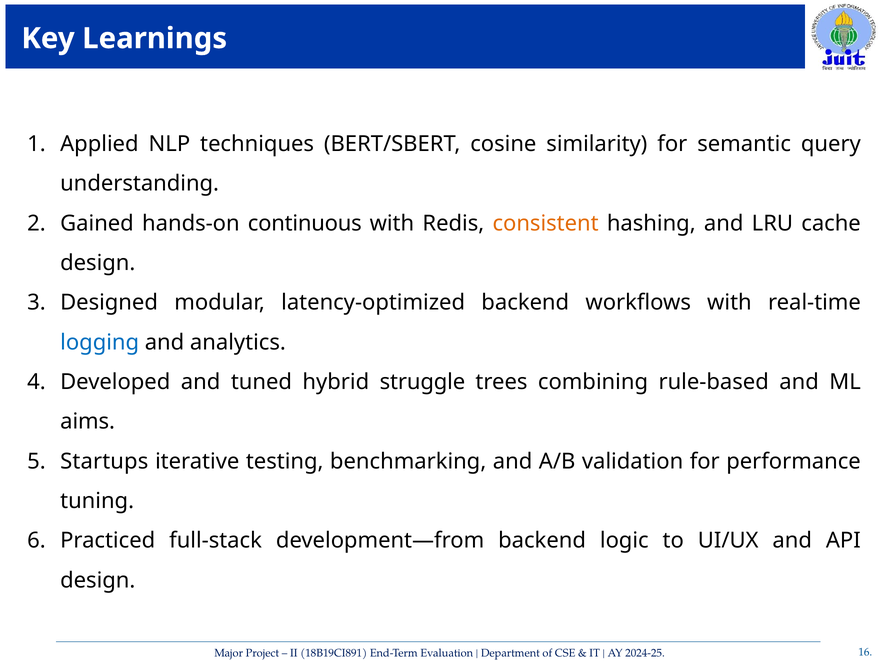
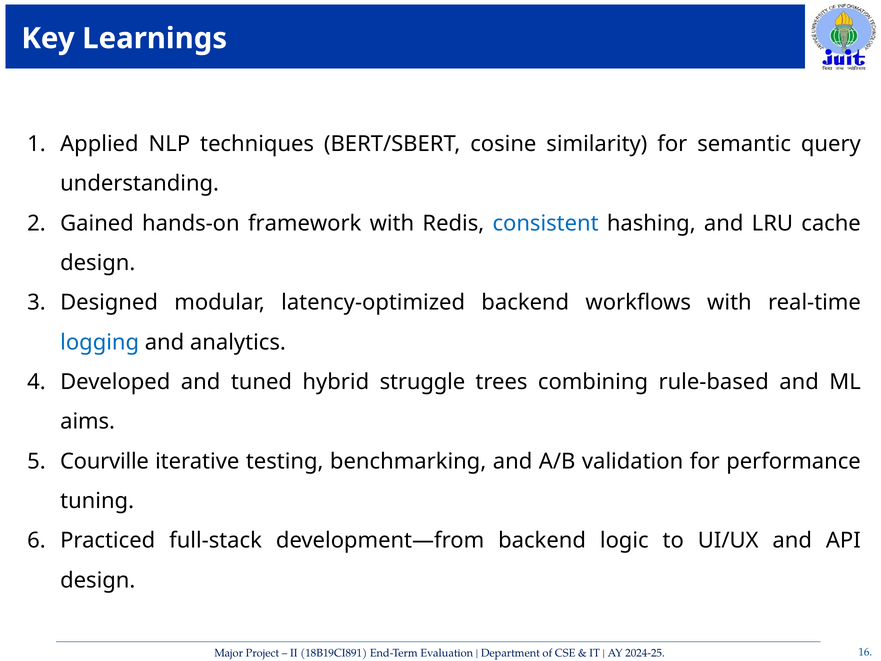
continuous: continuous -> framework (305, 223)
consistent colour: orange -> blue (546, 223)
Startups: Startups -> Courville (104, 461)
